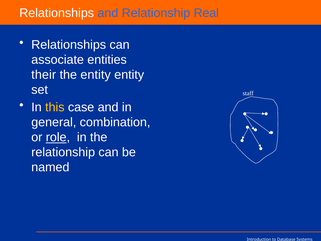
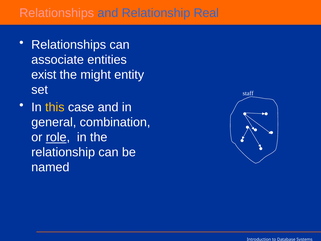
Relationships colour: white -> pink (57, 13)
their: their -> exist (44, 75)
the entity: entity -> might (96, 75)
